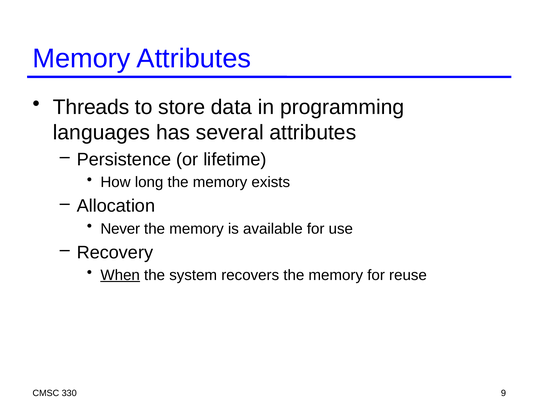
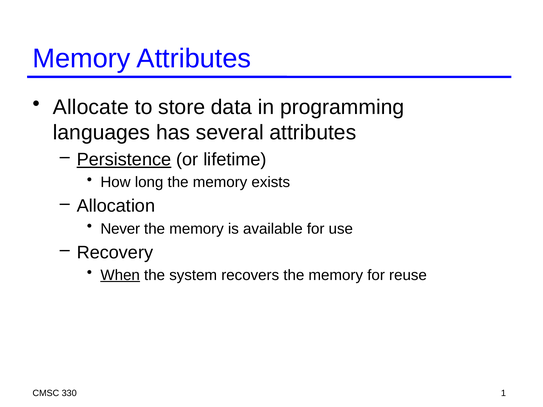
Threads: Threads -> Allocate (91, 107)
Persistence underline: none -> present (124, 160)
9: 9 -> 1 (503, 393)
